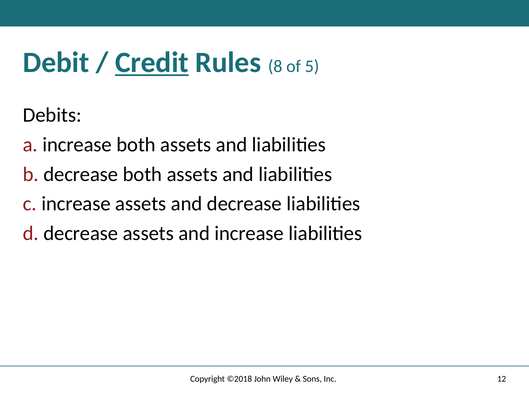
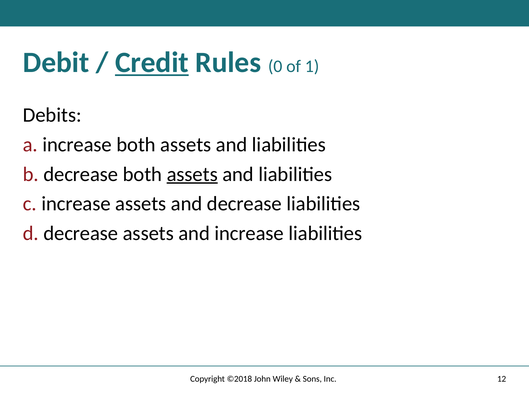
8: 8 -> 0 (275, 66)
5: 5 -> 1 (312, 66)
assets underline: none -> present (192, 174)
